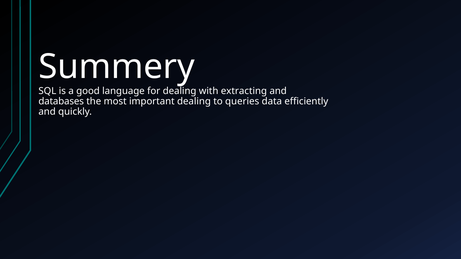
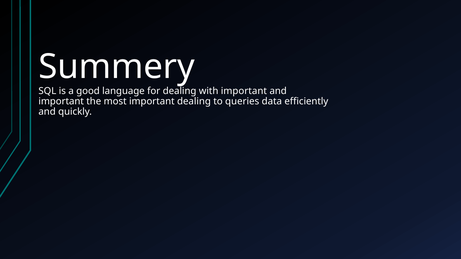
with extracting: extracting -> important (244, 91)
databases: databases -> important (61, 101)
